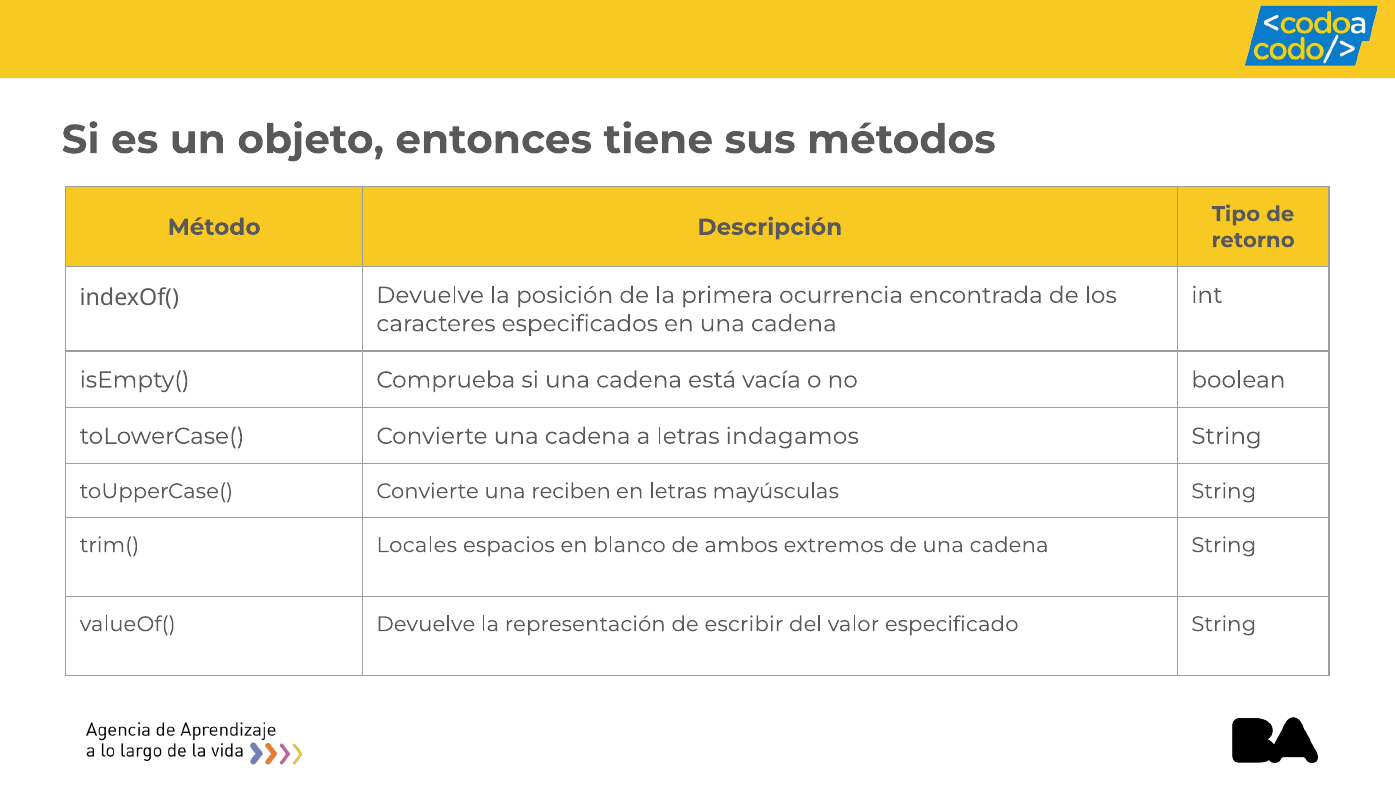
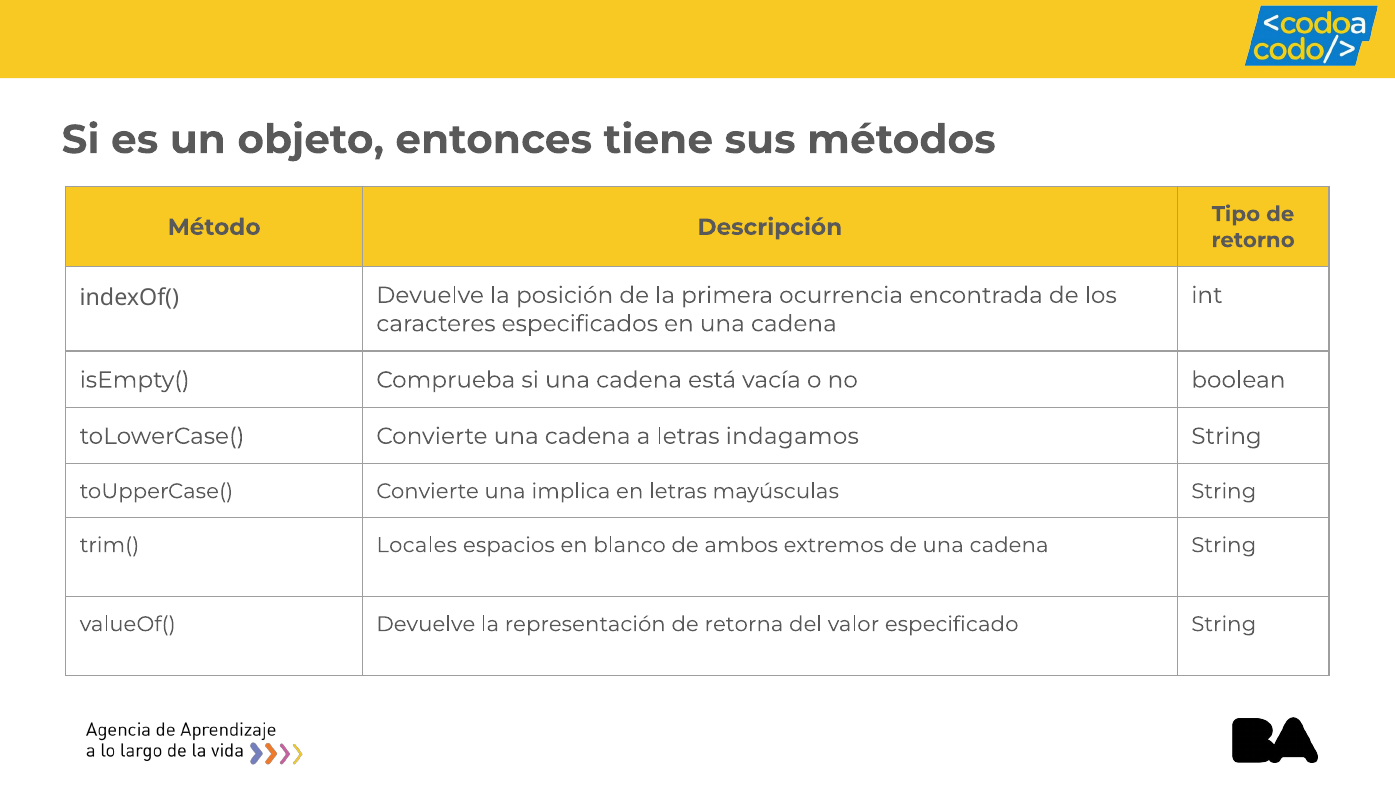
reciben: reciben -> implica (571, 491)
escribir: escribir -> retorna (744, 624)
